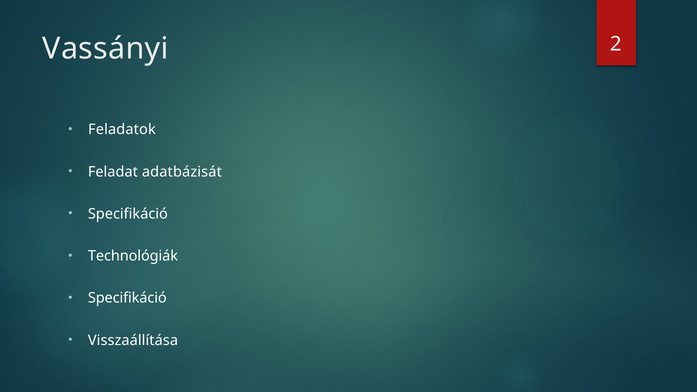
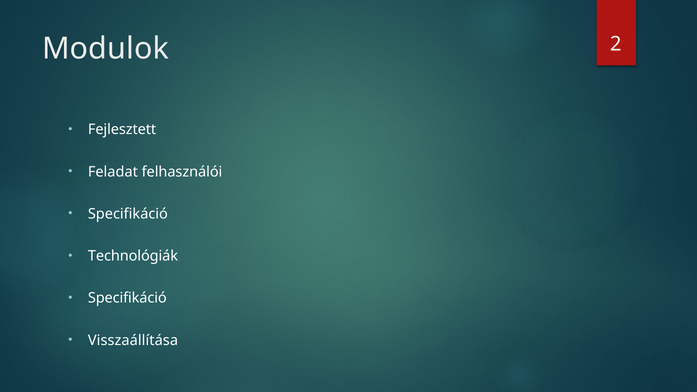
Vassányi: Vassányi -> Modulok (106, 49)
Feladatok: Feladatok -> Fejlesztett (122, 130)
adatbázisát: adatbázisát -> felhasználói (182, 172)
